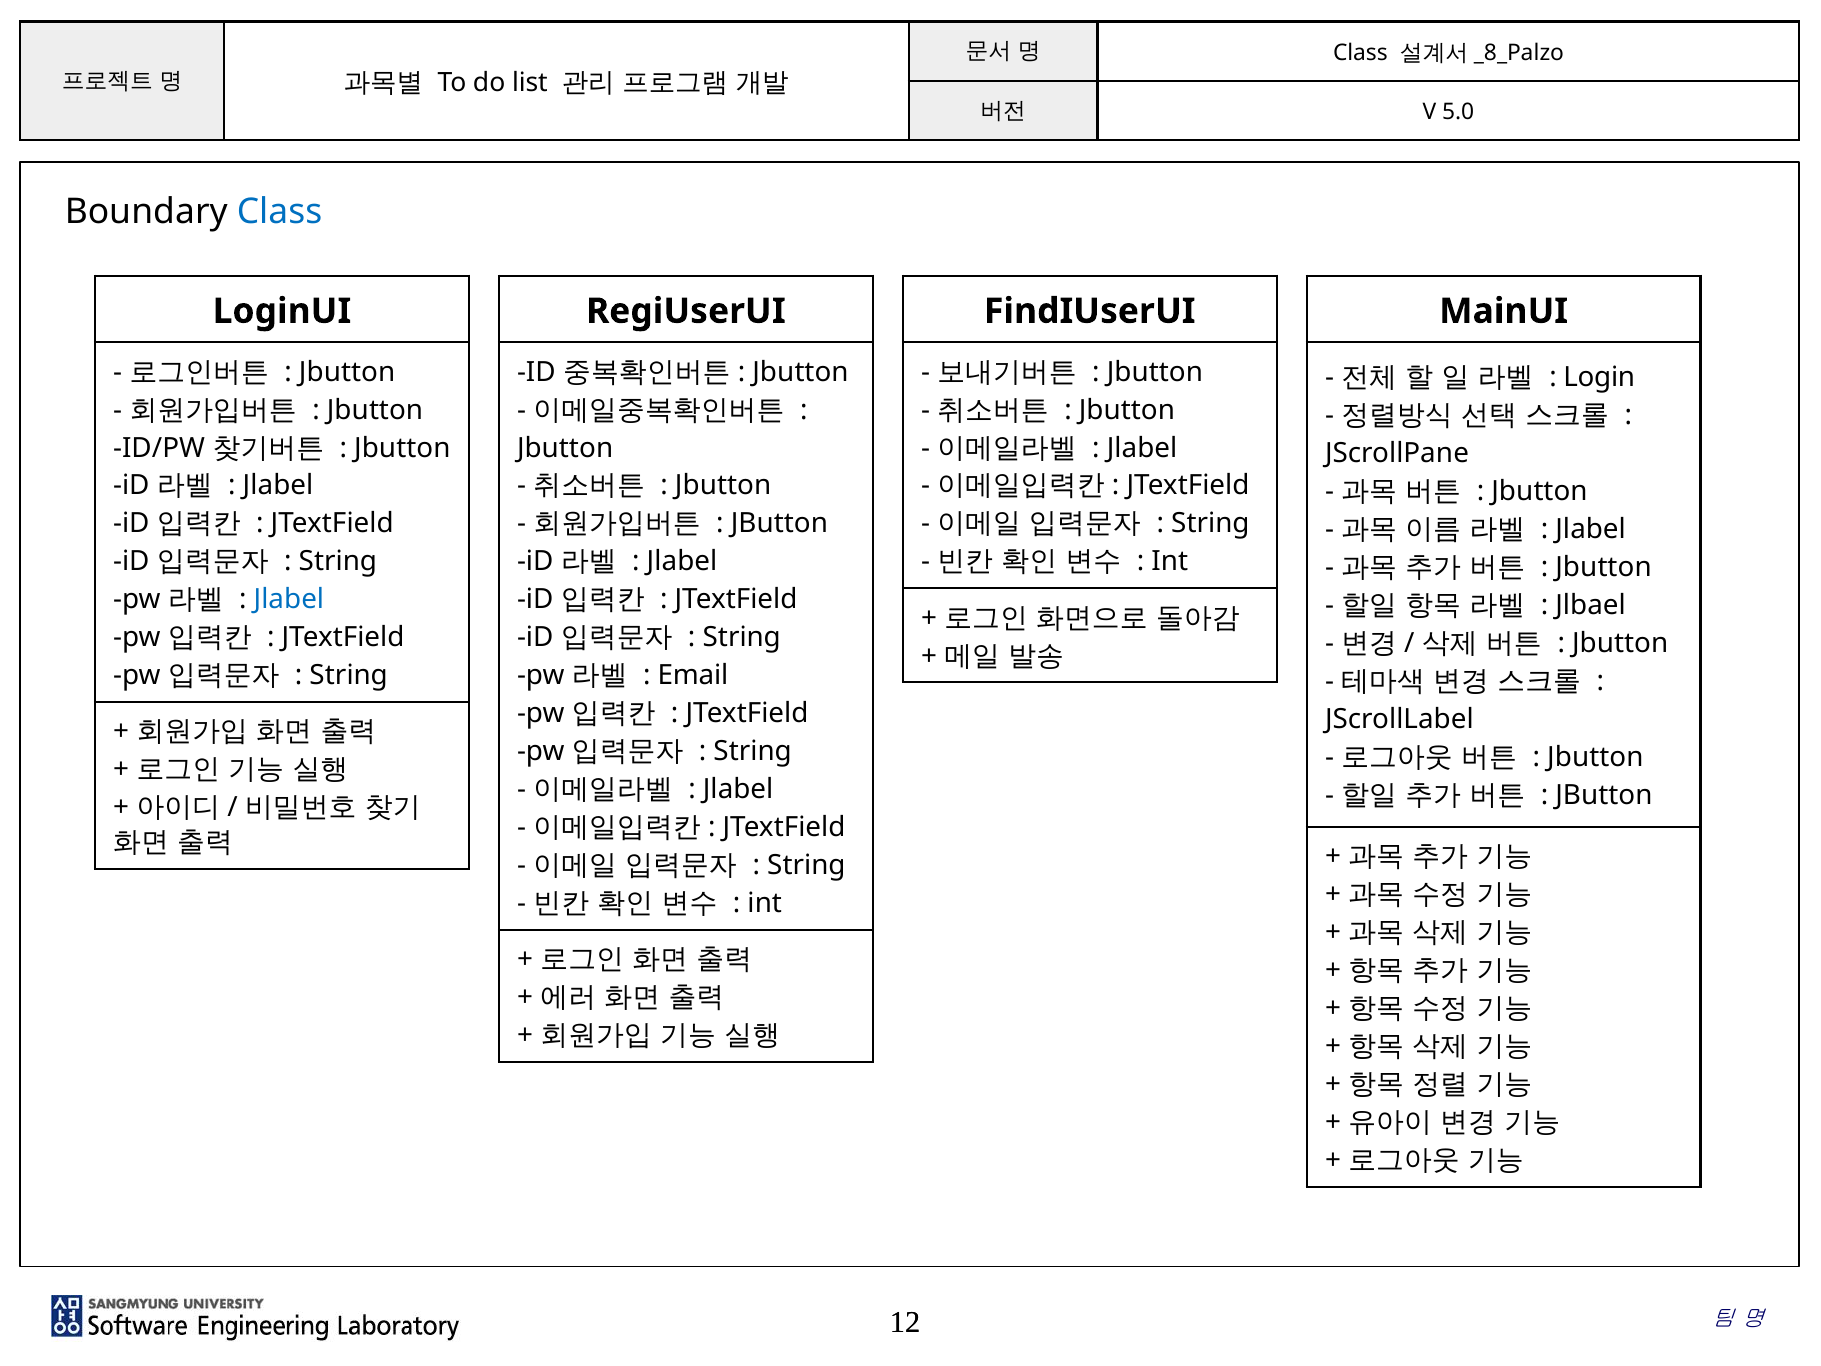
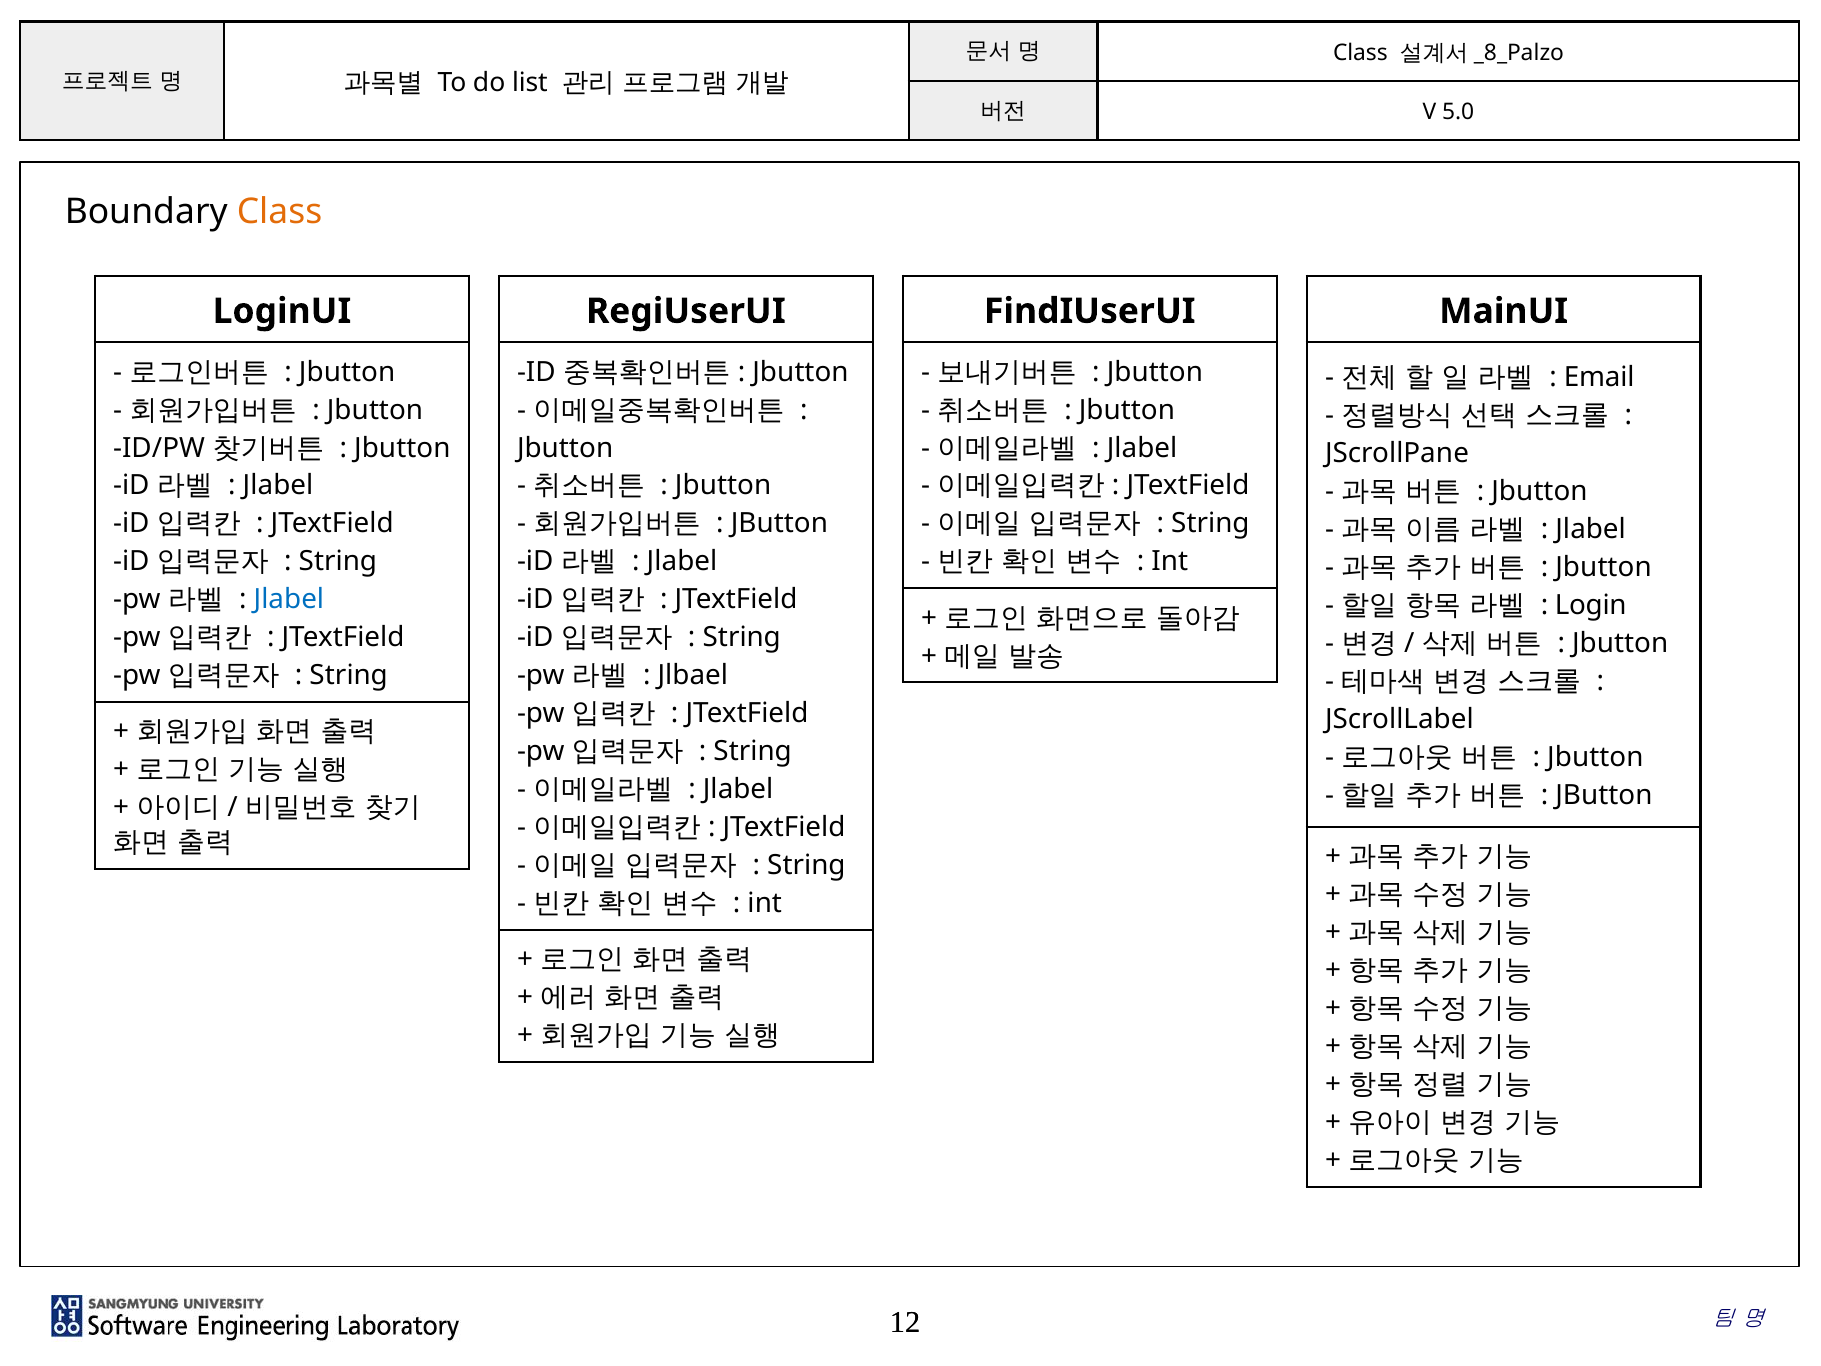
Class colour: blue -> orange (280, 212)
Login: Login -> Email (1599, 378)
Jlbael: Jlbael -> Login (1591, 605)
Email: Email -> Jlbael (693, 675)
